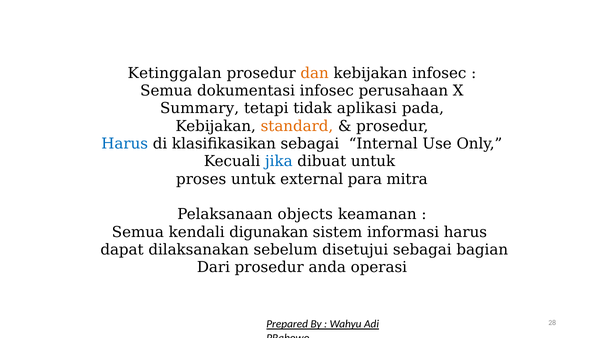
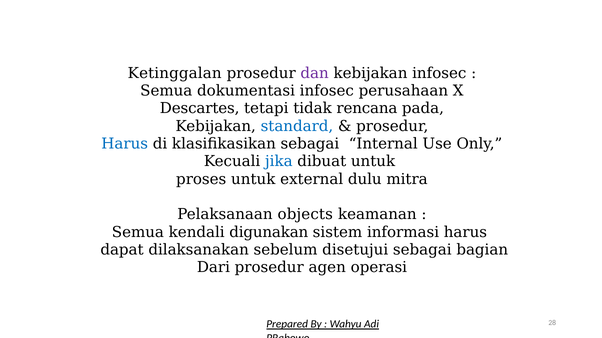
dan colour: orange -> purple (315, 73)
Summary: Summary -> Descartes (200, 109)
aplikasi: aplikasi -> rencana (367, 109)
standard colour: orange -> blue (297, 126)
para: para -> dulu (365, 179)
anda: anda -> agen (327, 268)
